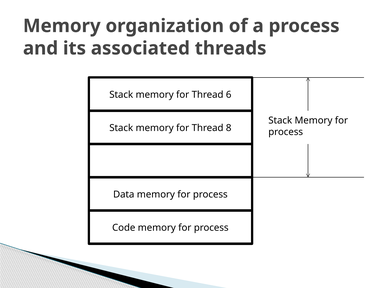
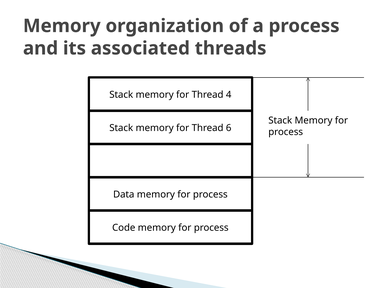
6: 6 -> 4 (229, 95)
8: 8 -> 6 (229, 128)
